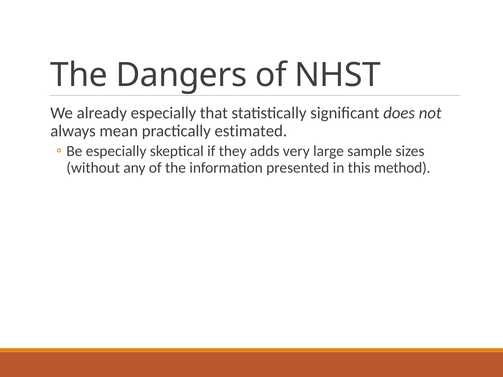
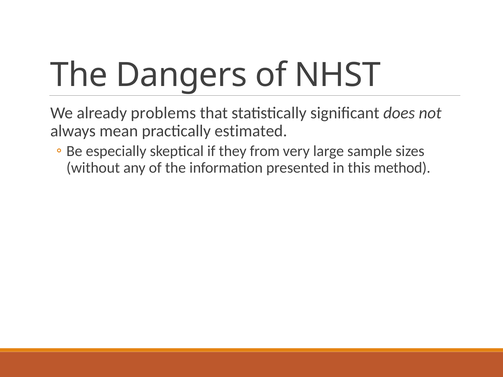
already especially: especially -> problems (163, 113)
adds: adds -> from (265, 151)
